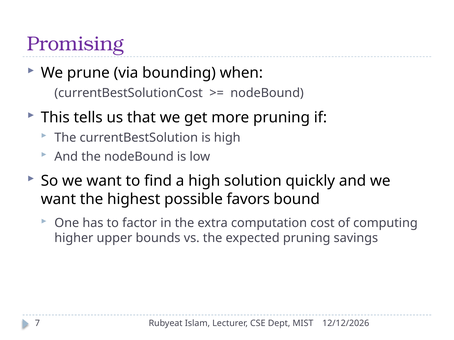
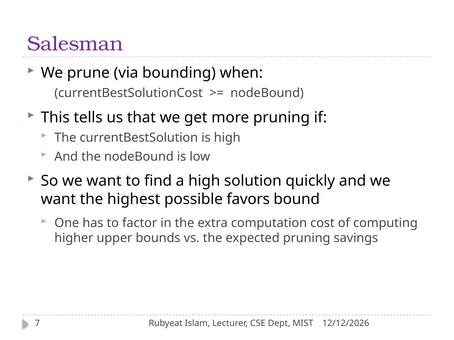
Promising: Promising -> Salesman (75, 44)
